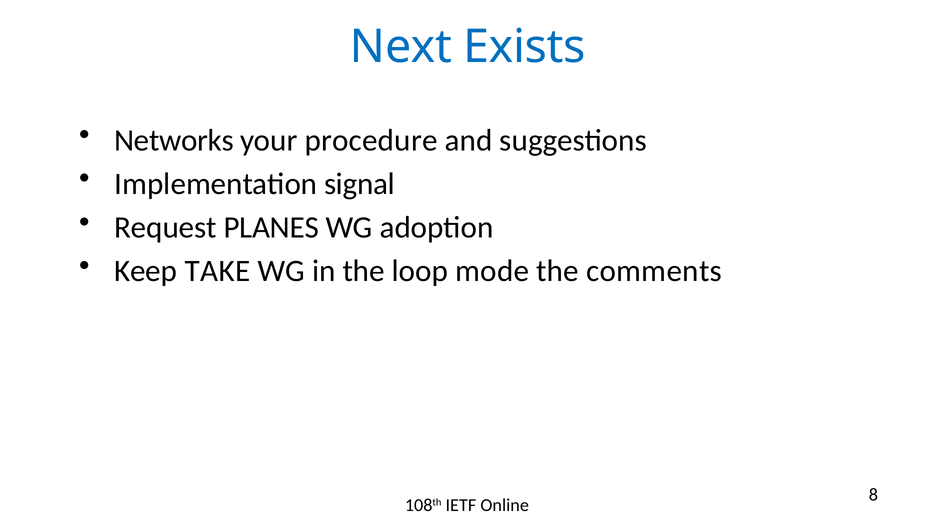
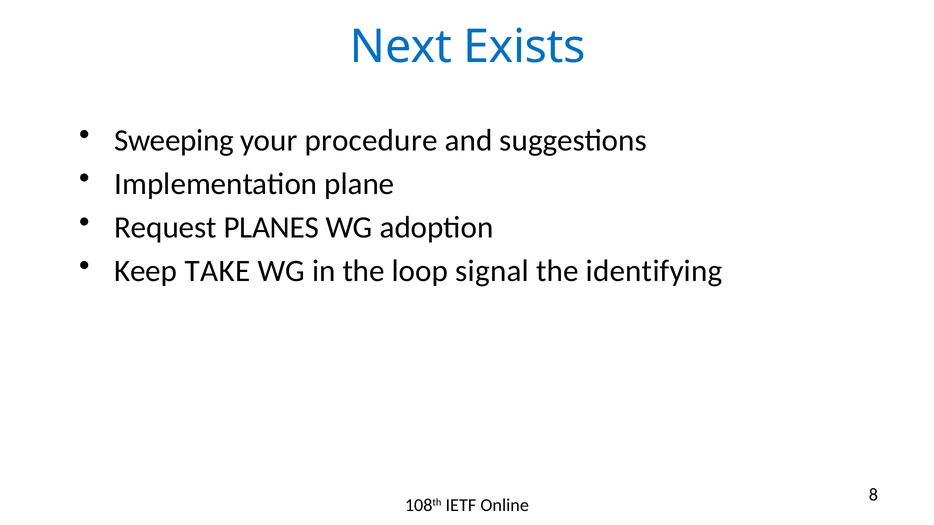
Networks: Networks -> Sweeping (174, 140)
signal: signal -> plane (359, 184)
mode: mode -> signal (492, 271)
comments: comments -> identifying (654, 271)
